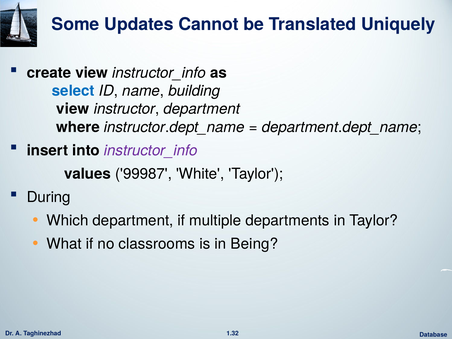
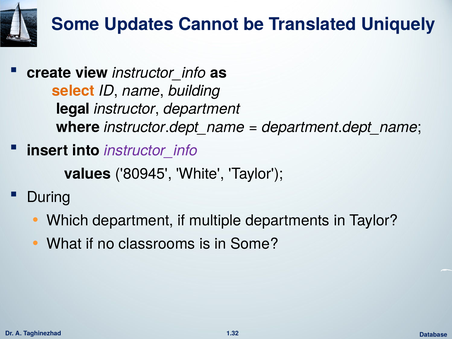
select colour: blue -> orange (73, 91)
view: view -> legal (73, 109)
99987: 99987 -> 80945 (144, 174)
in Being: Being -> Some (254, 244)
